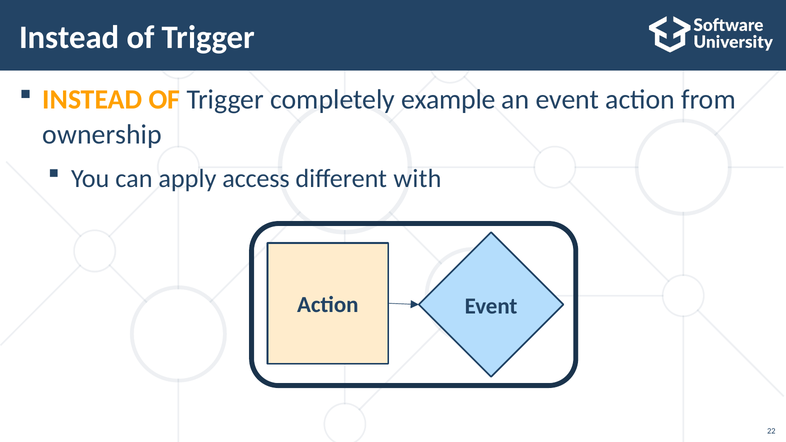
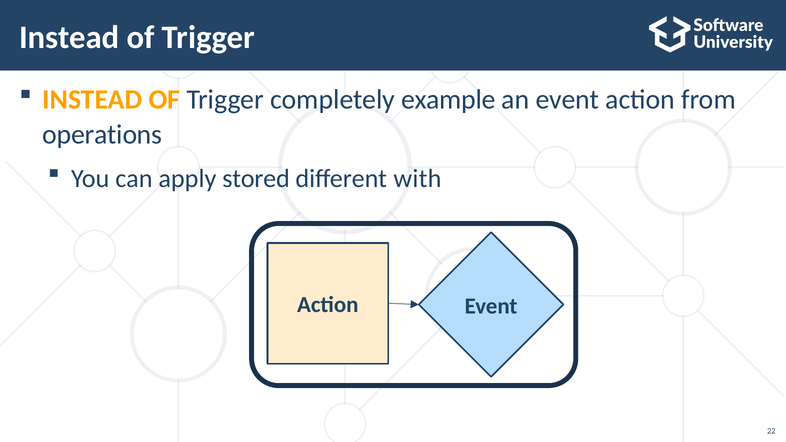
ownership: ownership -> operations (102, 135)
access: access -> stored (256, 178)
